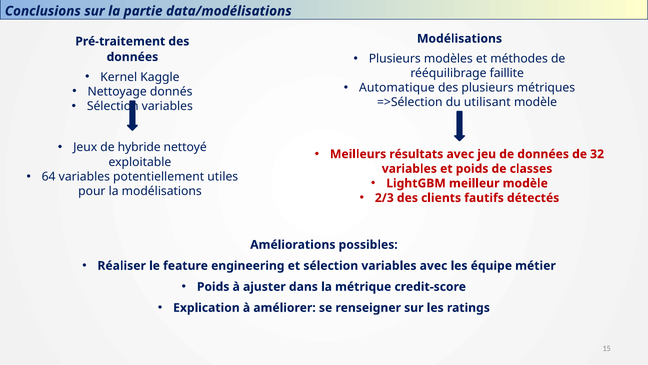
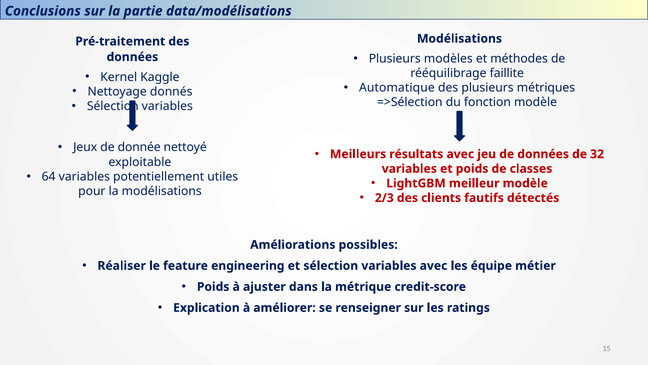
utilisant: utilisant -> fonction (487, 102)
hybride: hybride -> donnée (139, 147)
